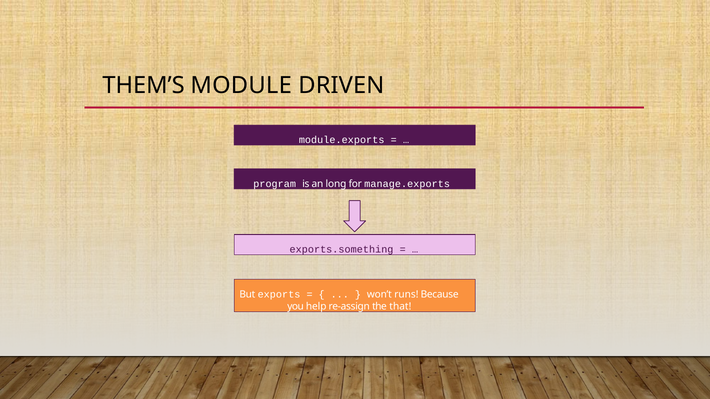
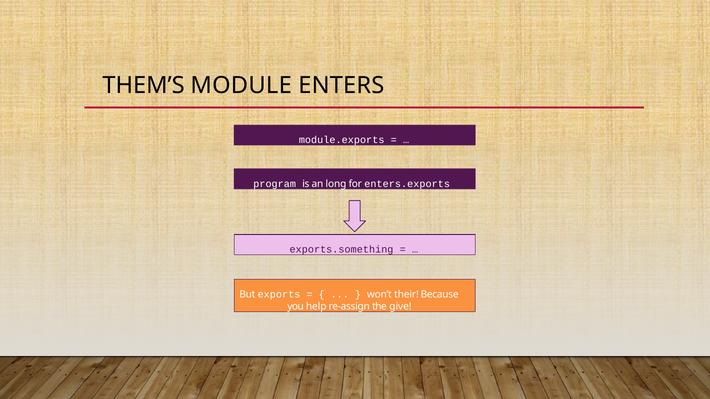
DRIVEN: DRIVEN -> ENTERS (341, 85)
manage.exports: manage.exports -> enters.exports (407, 184)
runs: runs -> their (406, 295)
that: that -> give (400, 307)
